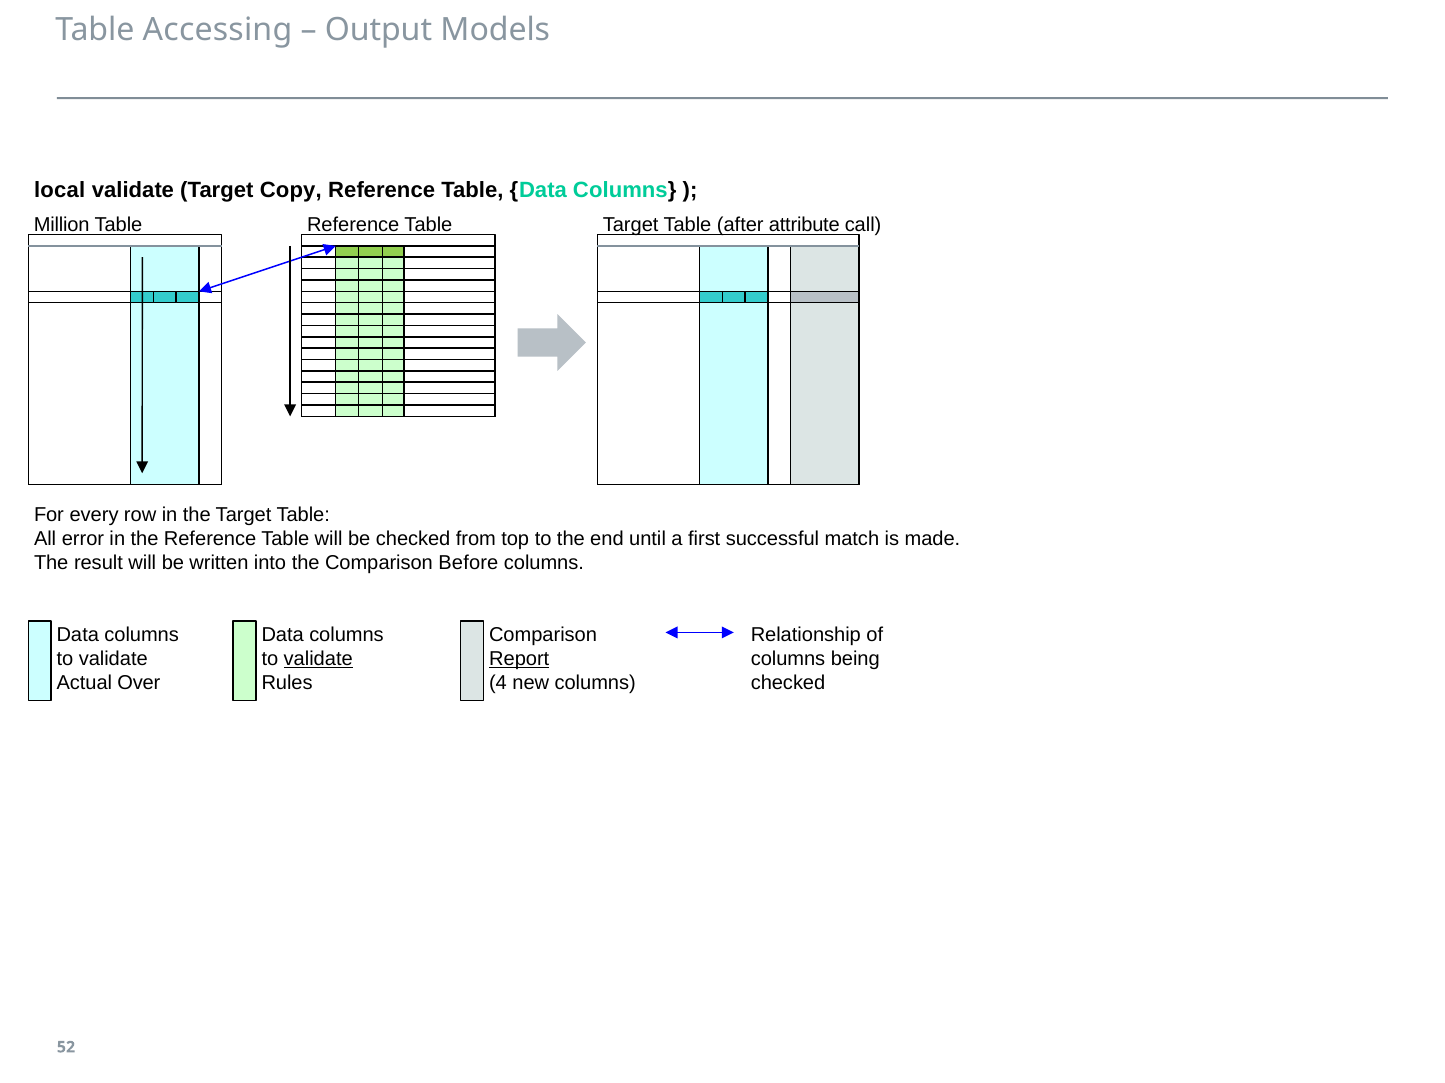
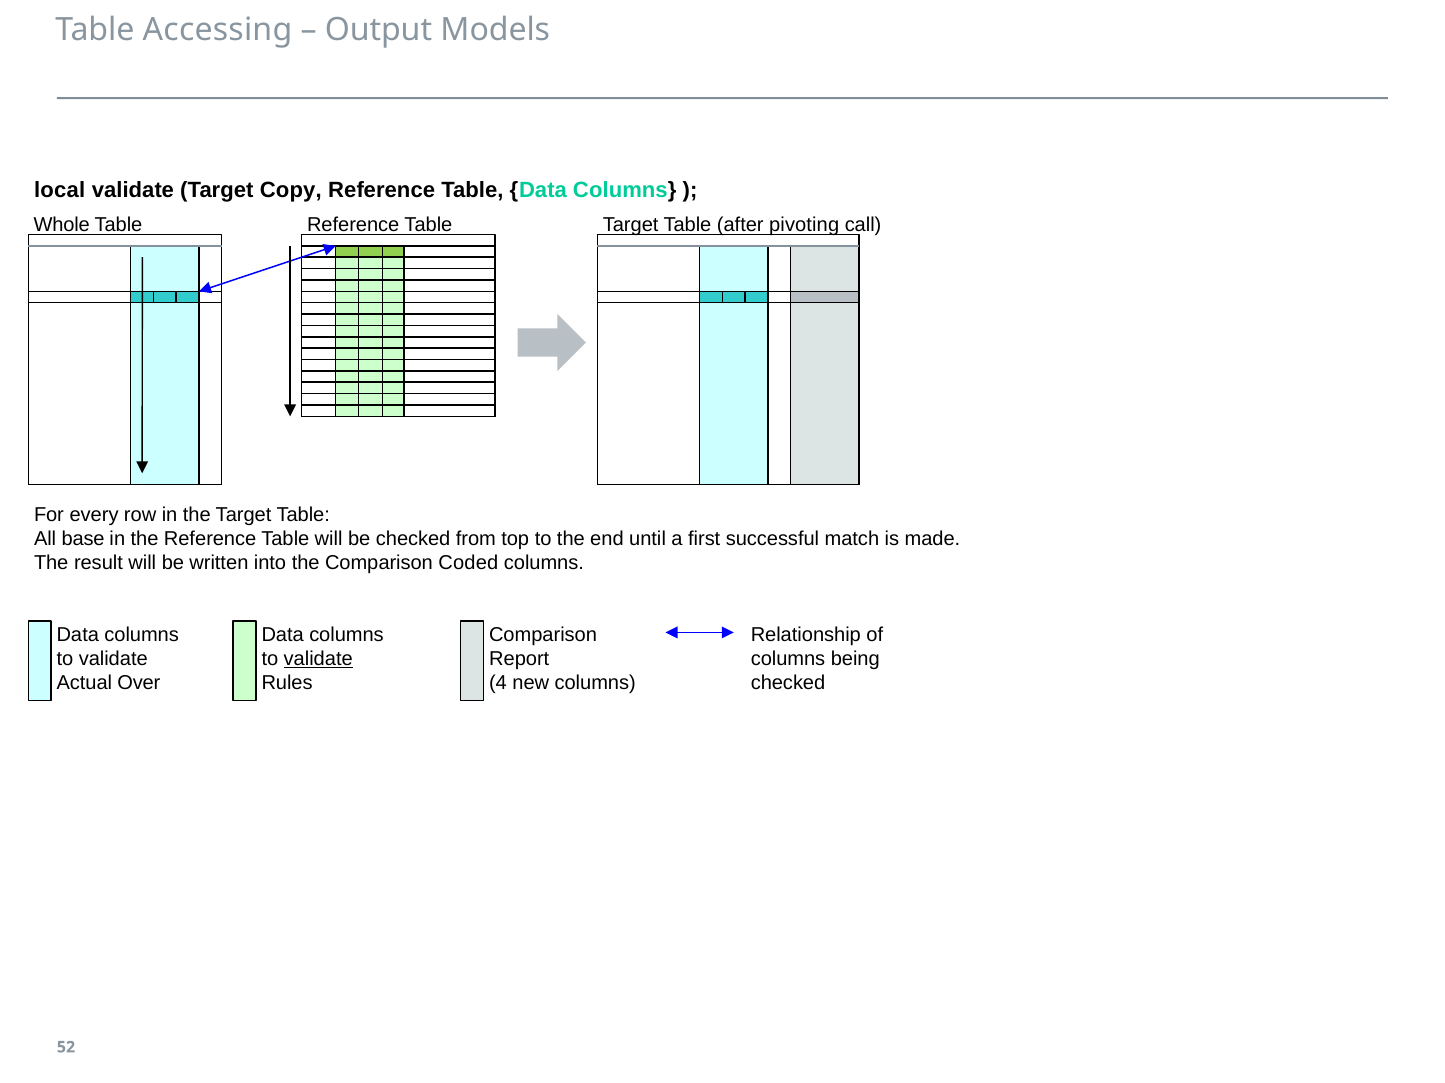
Million: Million -> Whole (62, 225)
attribute: attribute -> pivoting (804, 225)
error: error -> base (83, 540)
Before: Before -> Coded (468, 564)
Report underline: present -> none (519, 659)
